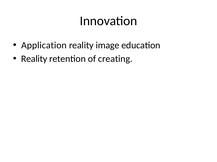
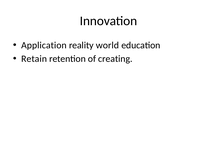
image: image -> world (107, 46)
Reality: Reality -> Retain (34, 59)
